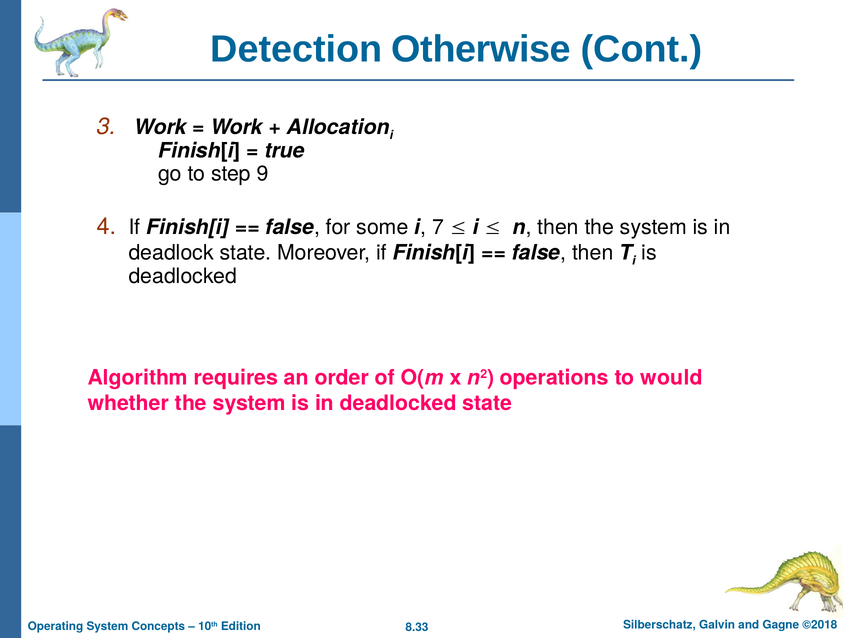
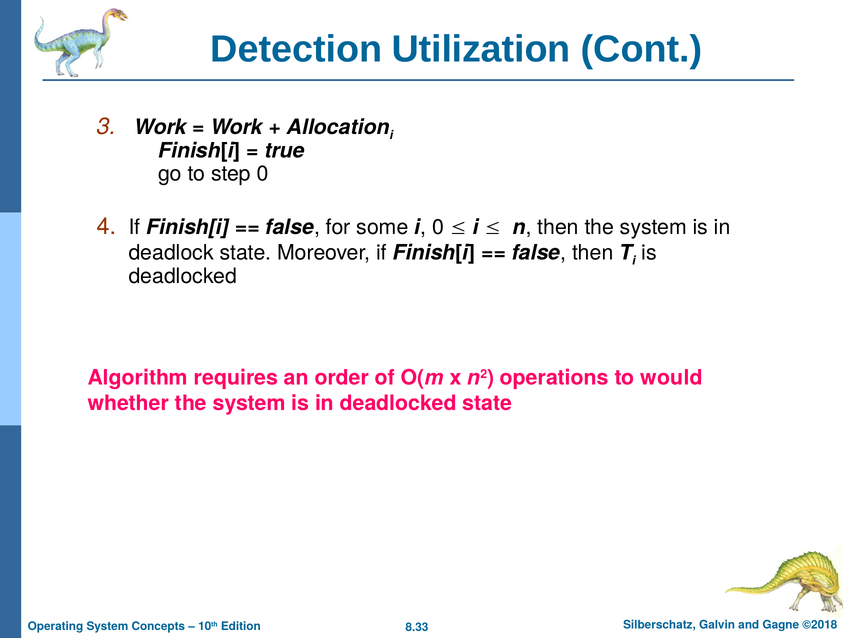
Otherwise: Otherwise -> Utilization (481, 49)
step 9: 9 -> 0 (263, 174)
i 7: 7 -> 0 (438, 227)
